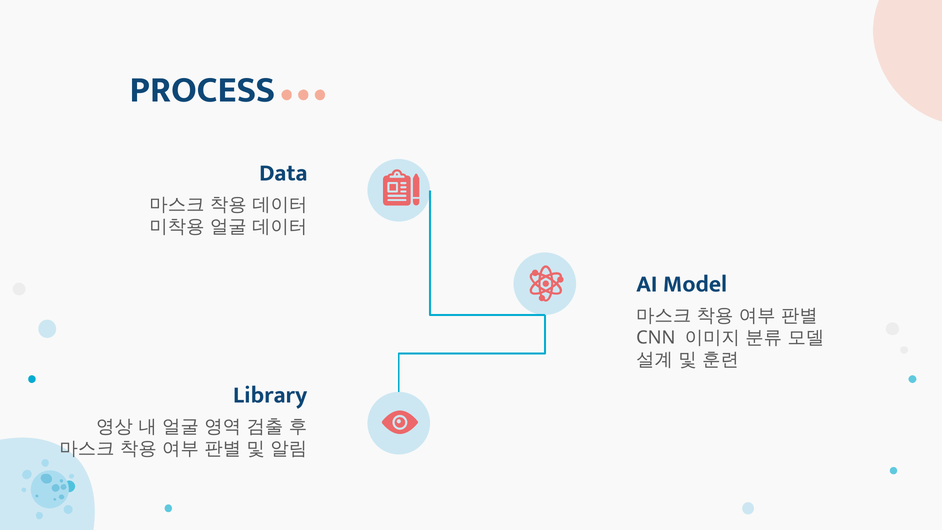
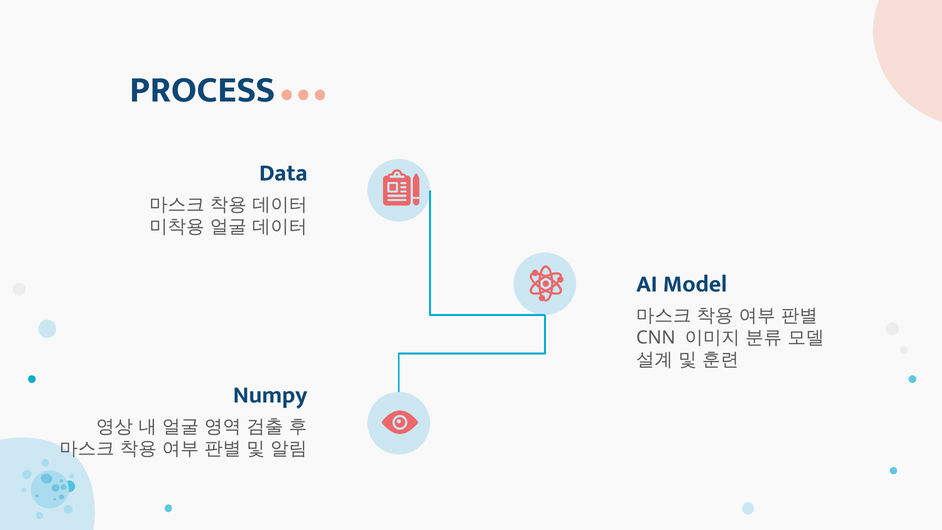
Library: Library -> Numpy (270, 395)
